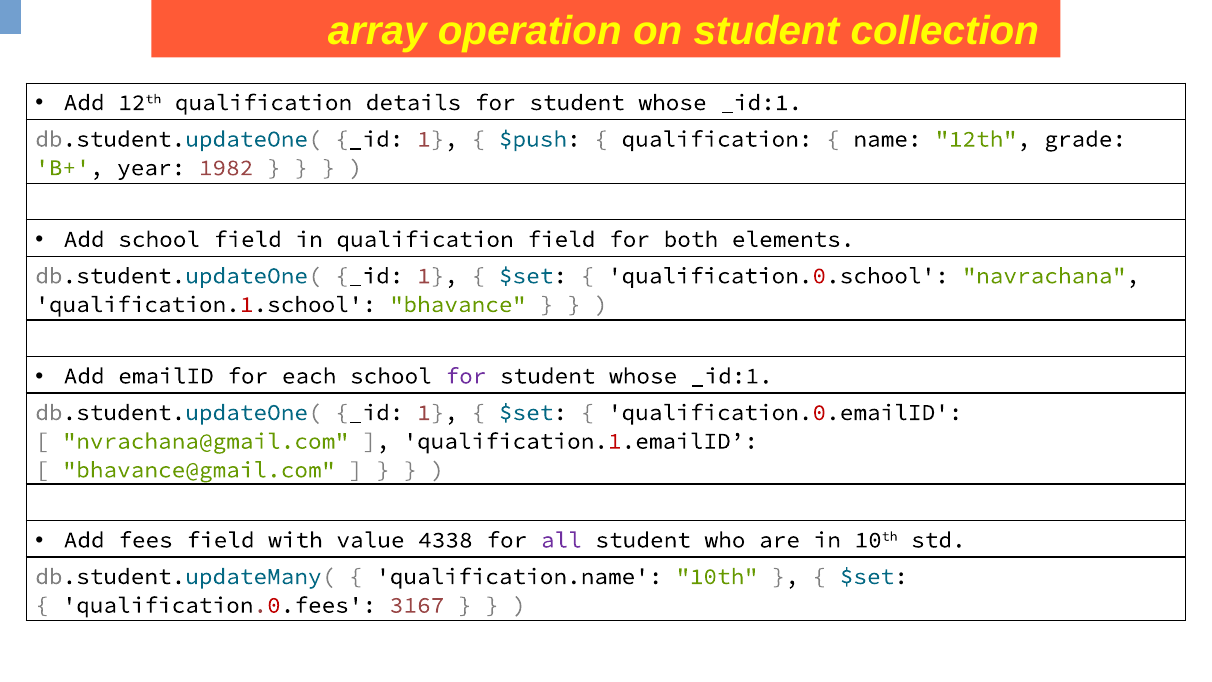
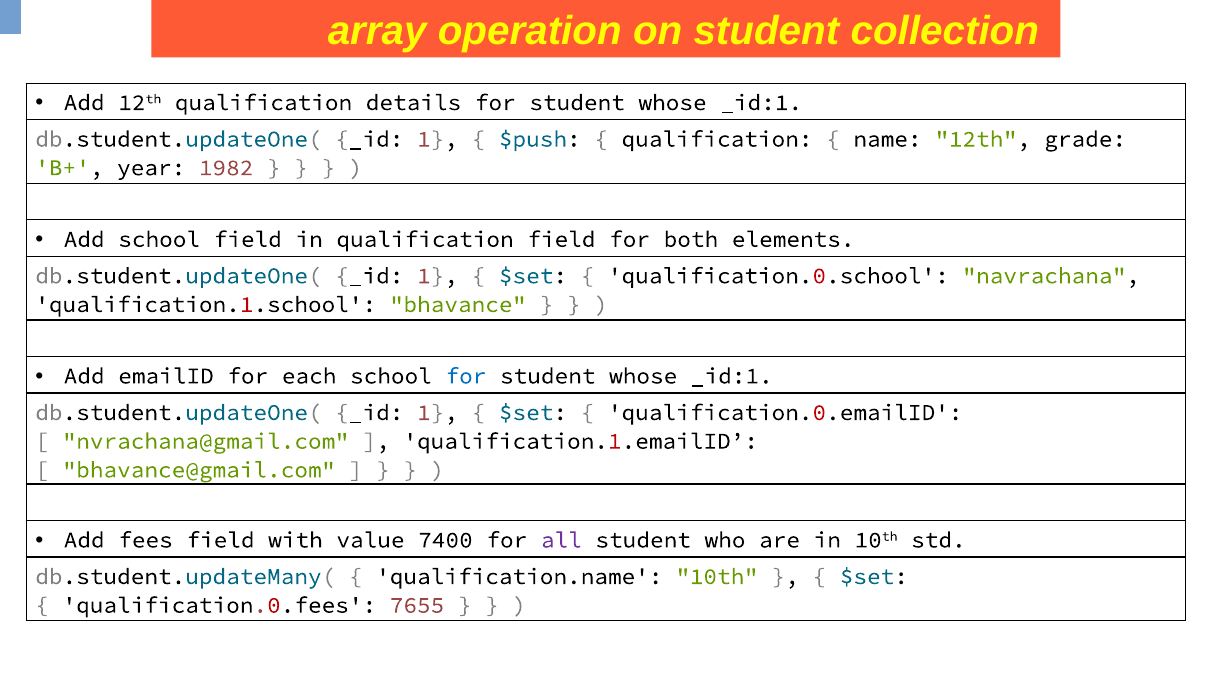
for colour: purple -> blue (466, 376)
4338: 4338 -> 7400 (445, 540)
3167: 3167 -> 7655 (417, 605)
